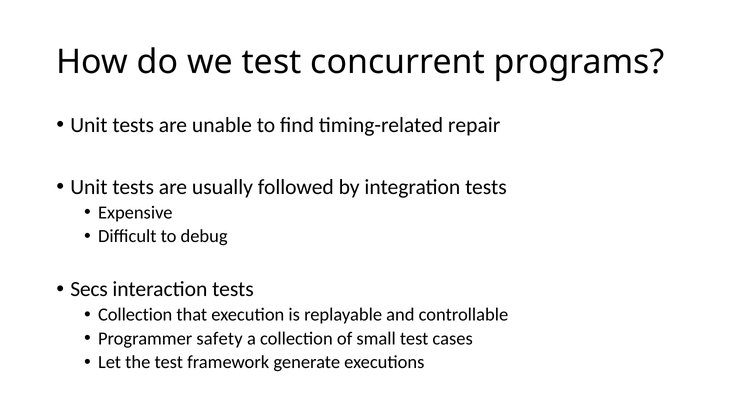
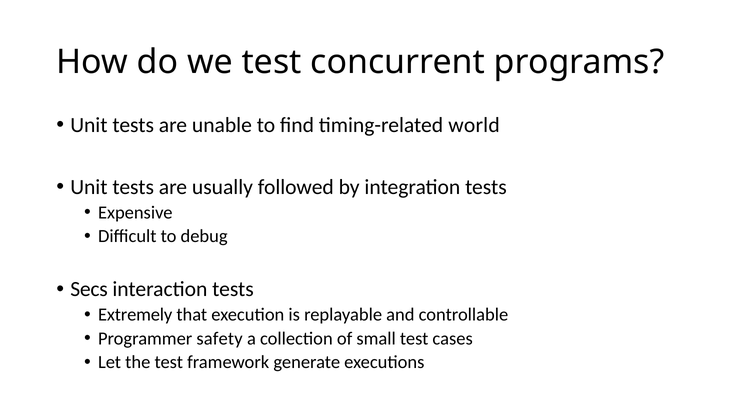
repair: repair -> world (474, 125)
Collection: Collection -> Extremely (135, 315)
